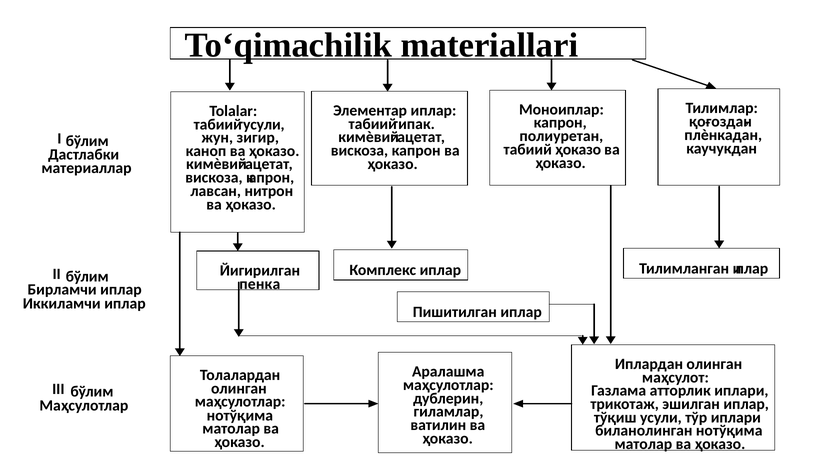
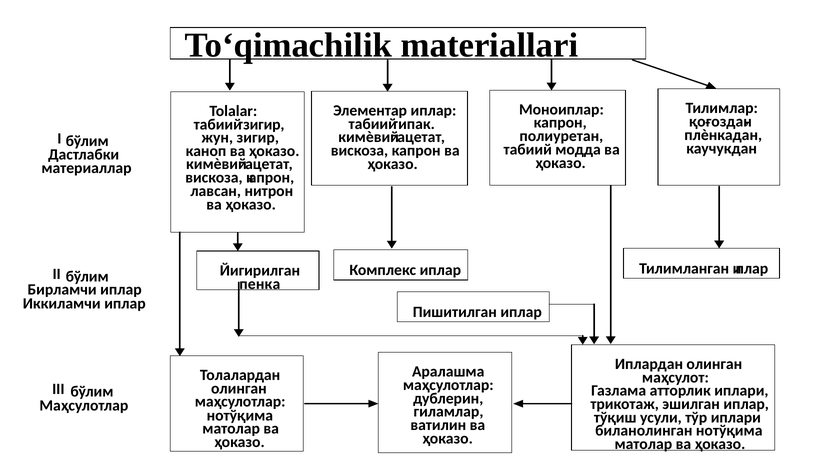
усули: усули -> зигир (264, 124)
табиий ҳоказо: ҳоказо -> модда (578, 149)
